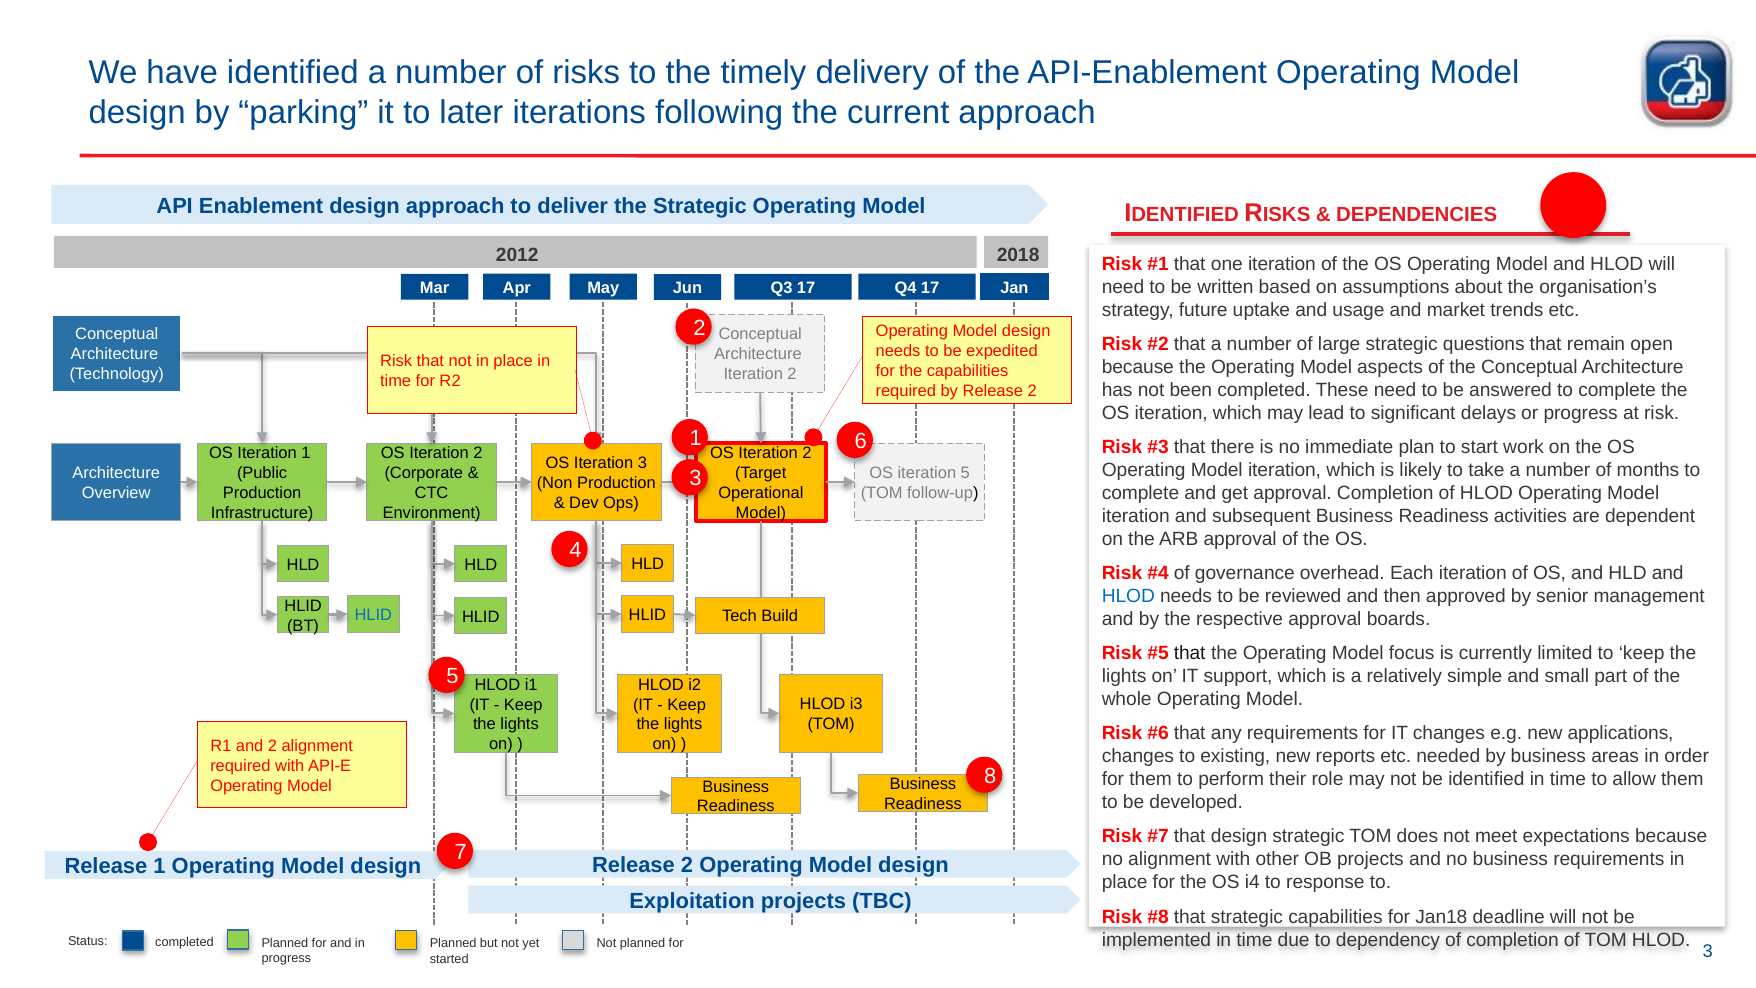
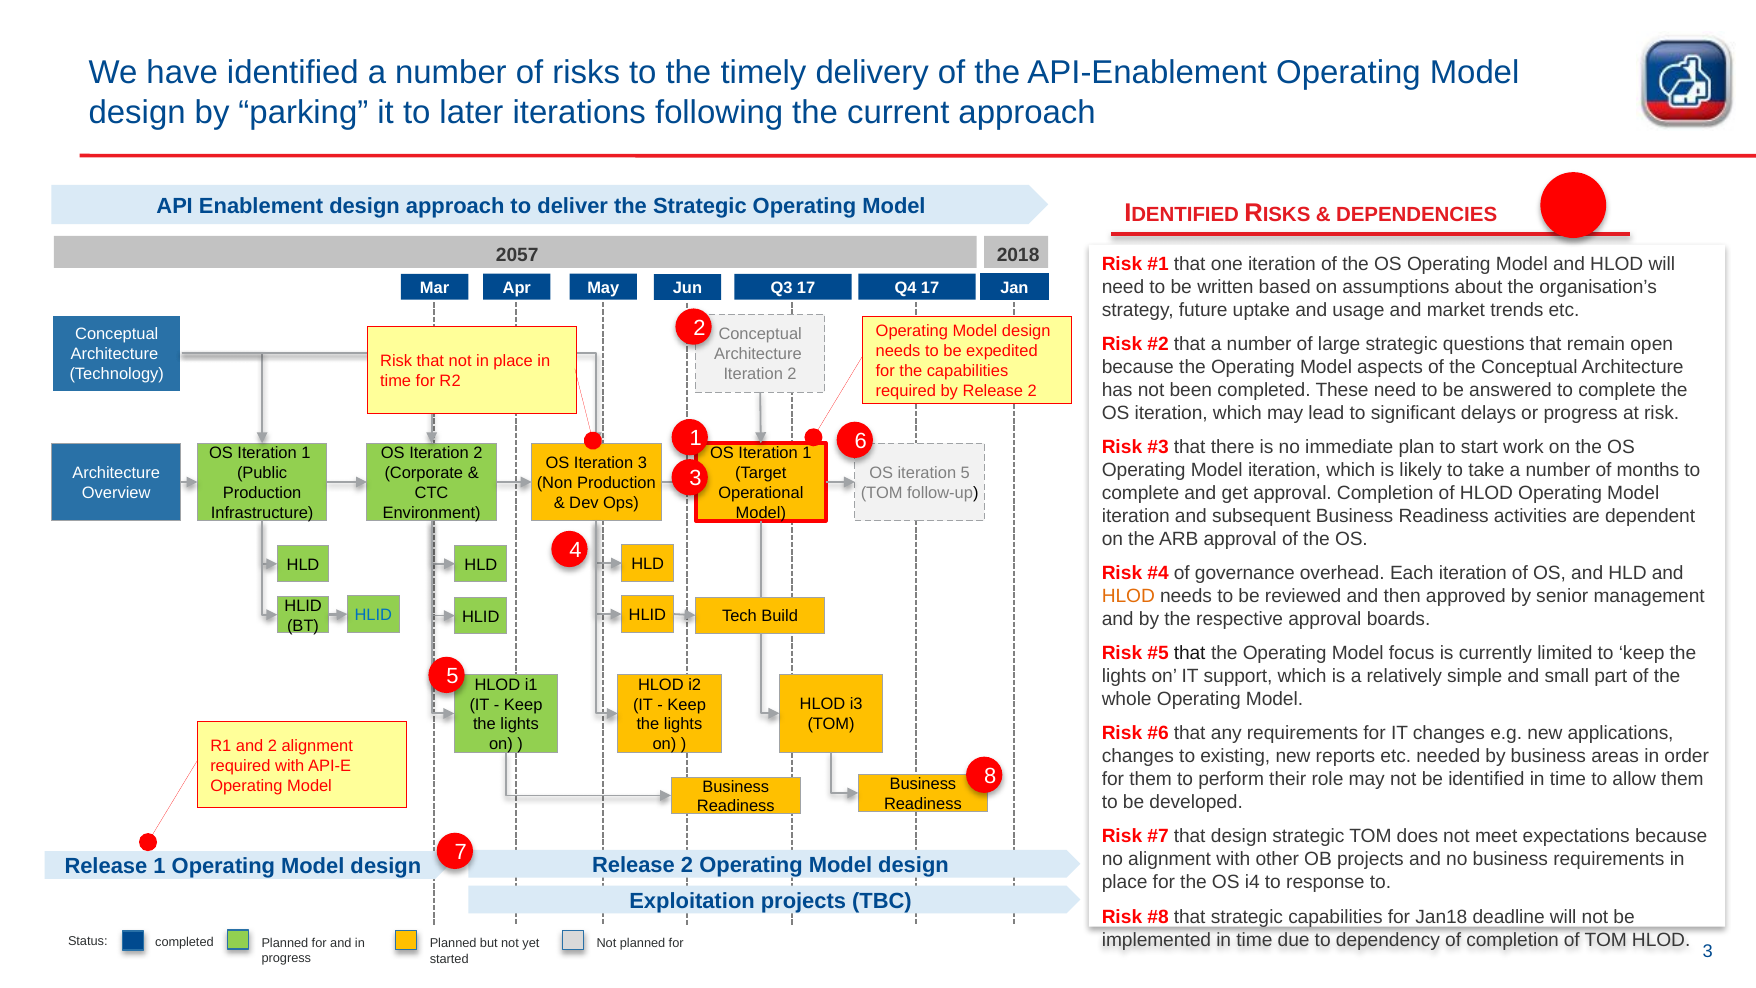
2012: 2012 -> 2057 (517, 255)
2: 2 -> 1 (807, 453)
HLOD colour: blue -> orange (1128, 596)
